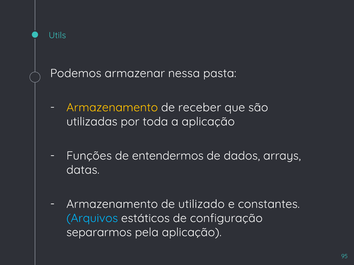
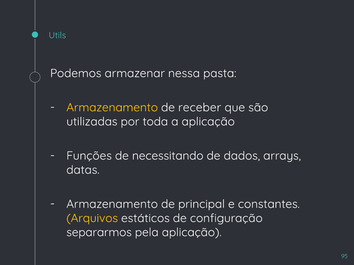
entendermos: entendermos -> necessitando (168, 156)
utilizado: utilizado -> principal (201, 204)
Arquivos colour: light blue -> yellow (92, 219)
